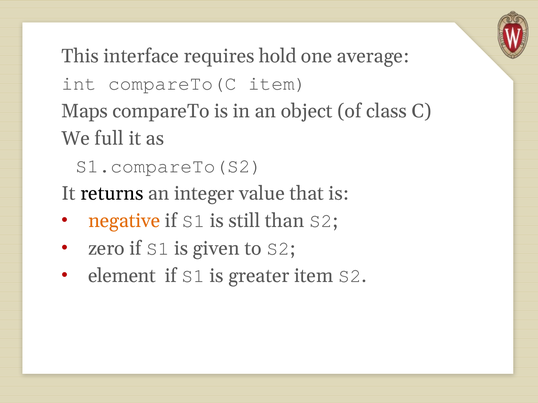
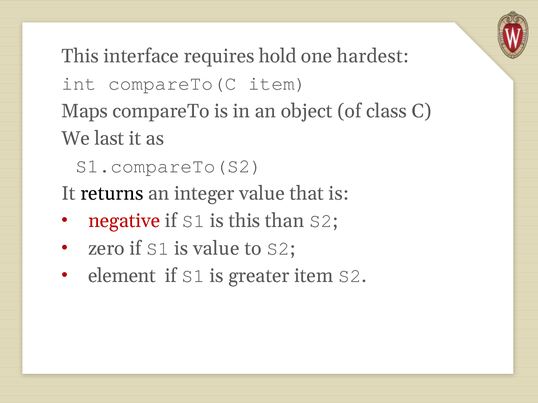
average: average -> hardest (373, 56)
full: full -> last (109, 139)
negative colour: orange -> red (124, 221)
is still: still -> this (244, 221)
is given: given -> value (216, 249)
